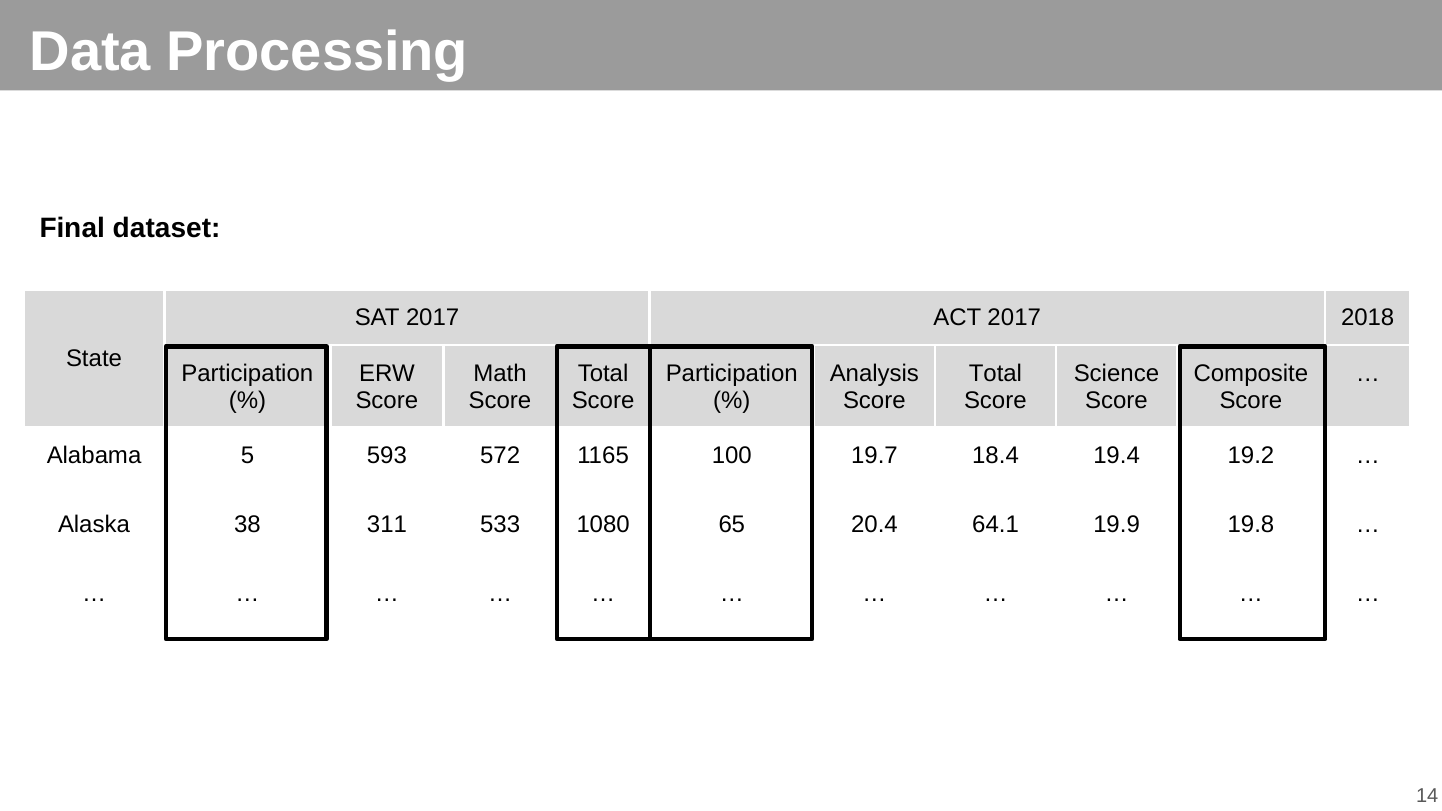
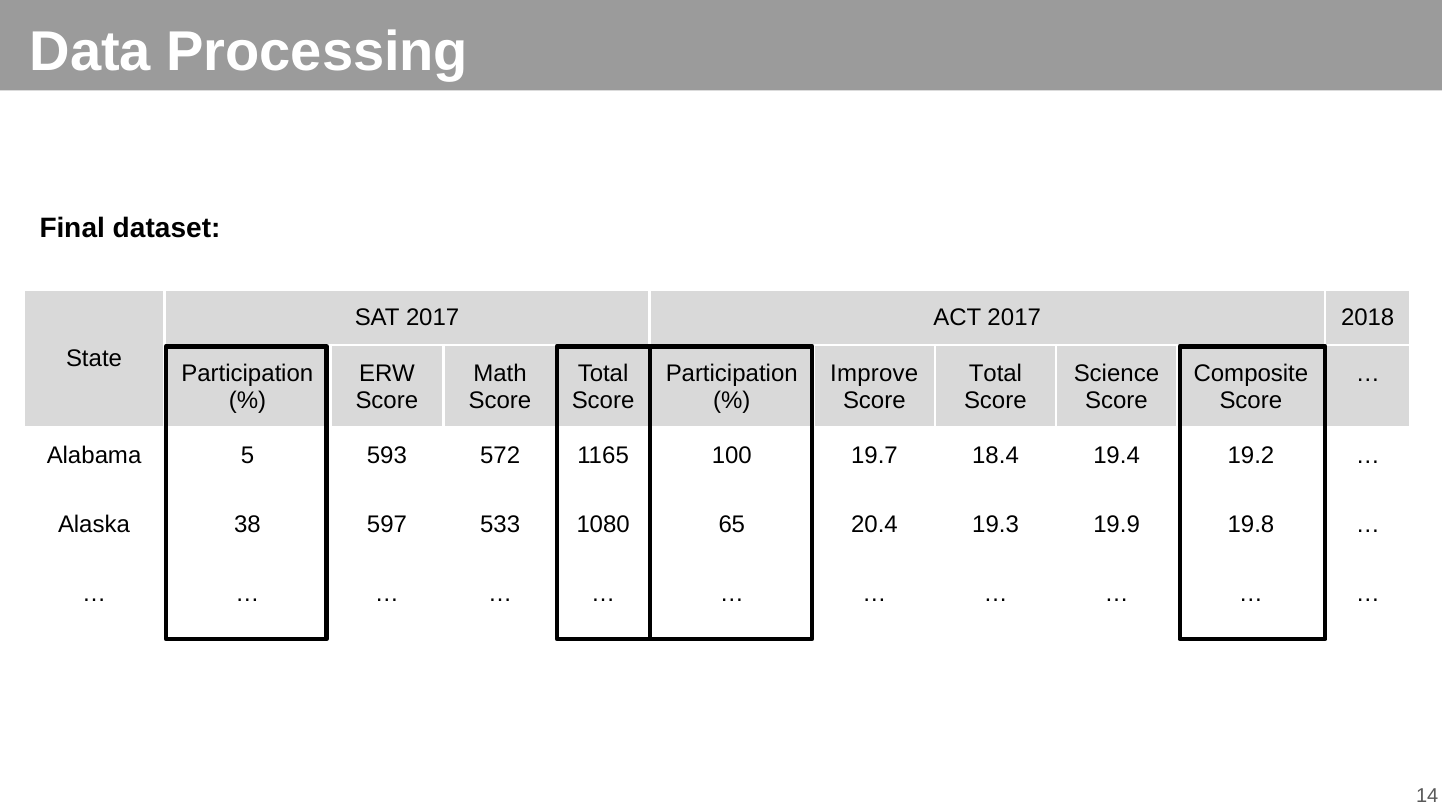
Analysis: Analysis -> Improve (874, 373)
311: 311 -> 597 (387, 525)
64.1: 64.1 -> 19.3 (996, 525)
